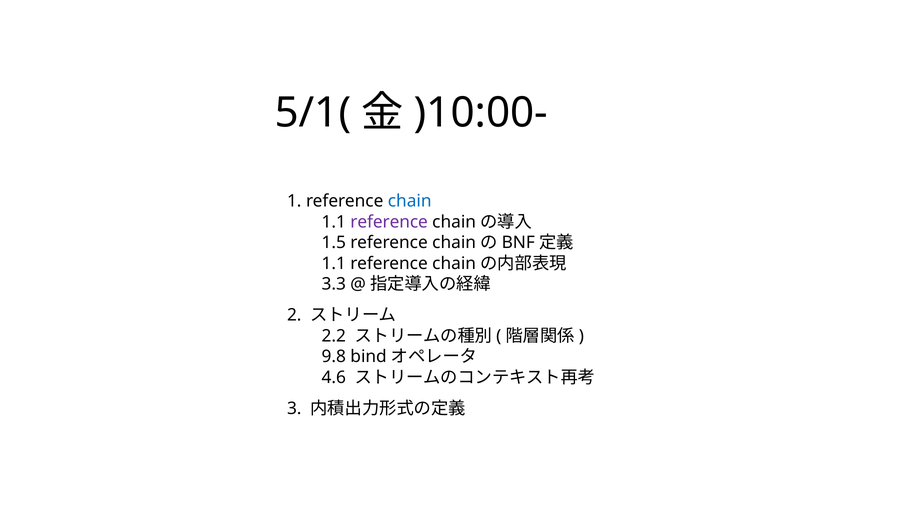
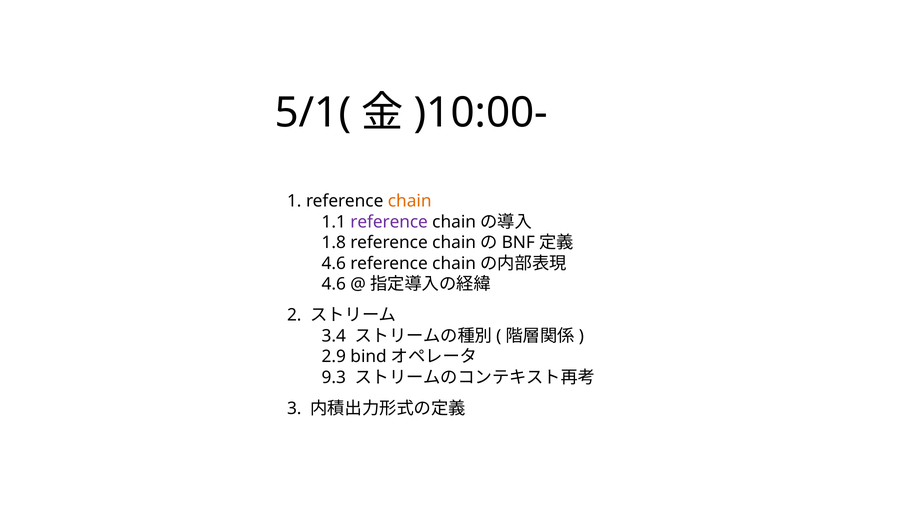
chain colour: blue -> orange (410, 201)
1.5: 1.5 -> 1.8 (334, 243)
1.1: 1.1 -> 4.6 (334, 263)
3.3: 3.3 -> 4.6 (334, 284)
2.2: 2.2 -> 3.4 (334, 336)
9.8: 9.8 -> 2.9 (334, 357)
4.6: 4.6 -> 9.3 (334, 377)
